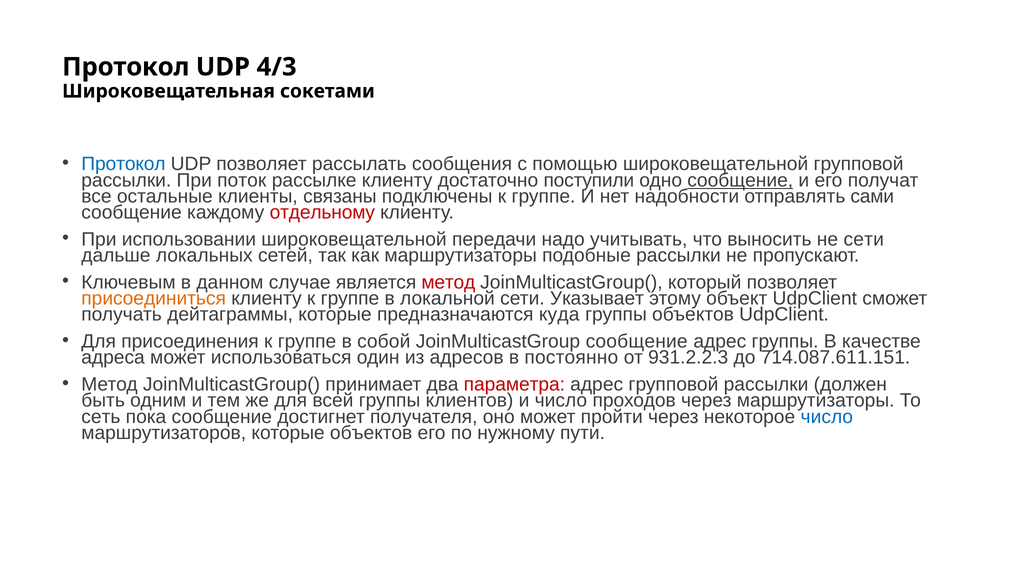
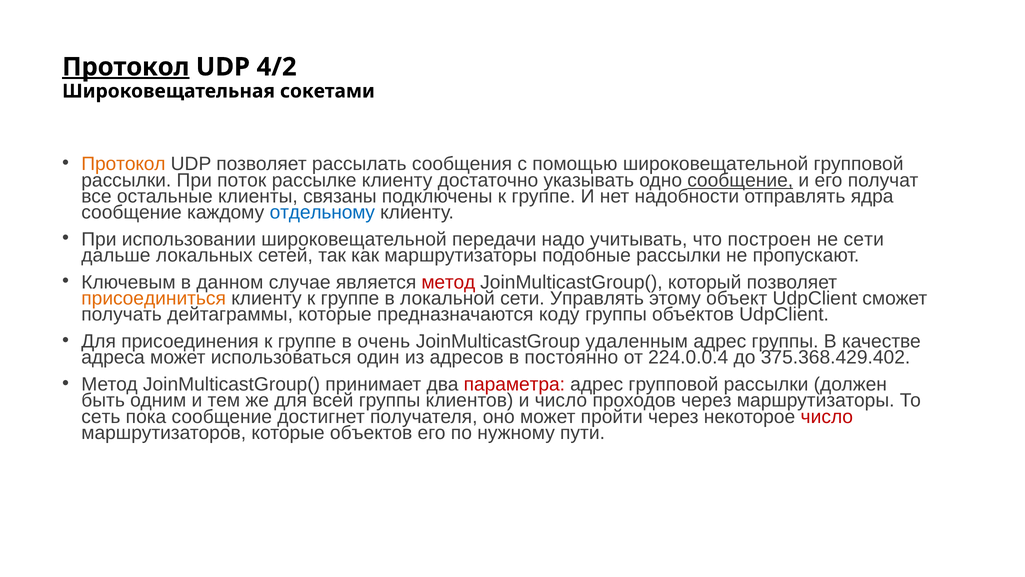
Протокол underline: none -> present (126, 67)
4/3: 4/3 -> 4/2 (277, 67)
Протокол colour: blue -> orange (123, 164)
поступили: поступили -> указывать (589, 180)
сами: сами -> ядра (872, 196)
отдельному colour: red -> blue (322, 212)
выносить: выносить -> построен (769, 239)
Указывает: Указывает -> Управлять (597, 298)
куда: куда -> коду (559, 314)
собой: собой -> очень (384, 341)
JoinMulticastGroup сообщение: сообщение -> удаленным (637, 341)
931.2.2.3: 931.2.2.3 -> 224.0.0.4 (688, 357)
714.087.611.151: 714.087.611.151 -> 375.368.429.402 (836, 357)
число colour: blue -> red (827, 416)
